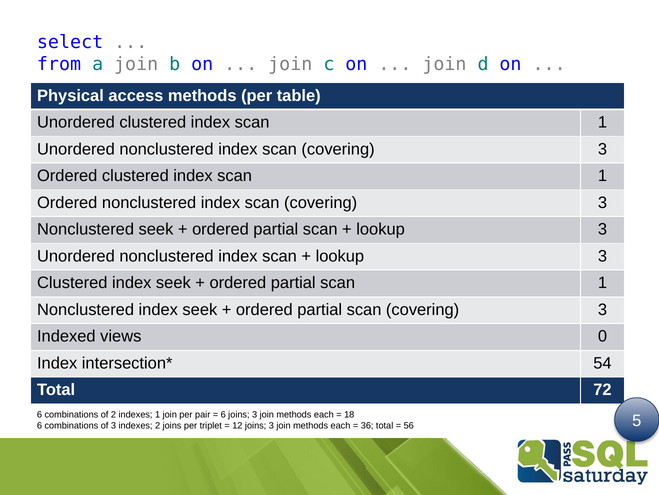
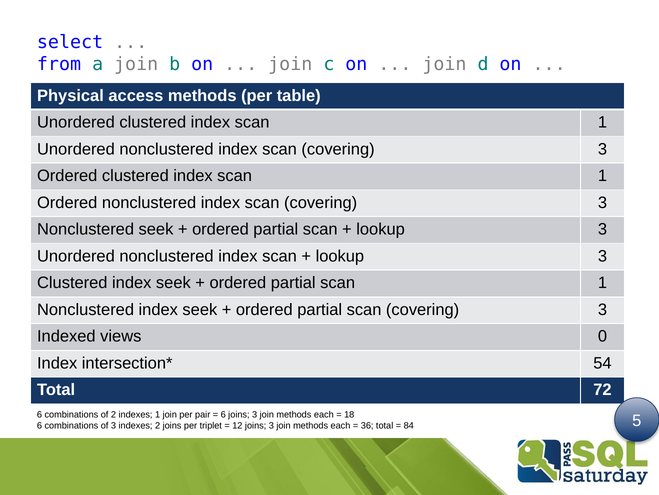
56: 56 -> 84 (409, 425)
